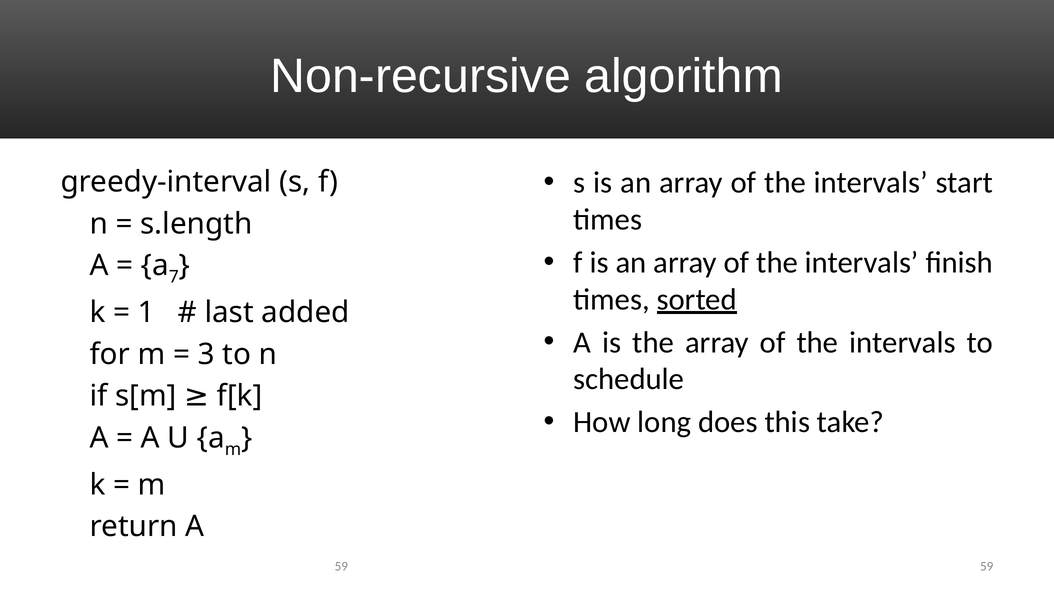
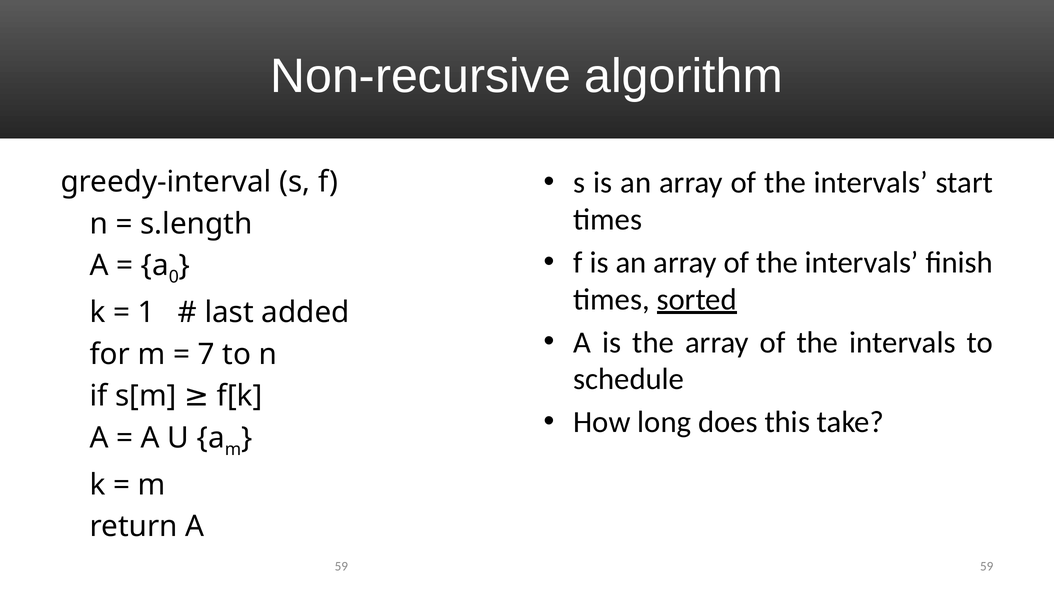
7: 7 -> 0 (174, 277)
3: 3 -> 7 (206, 354)
